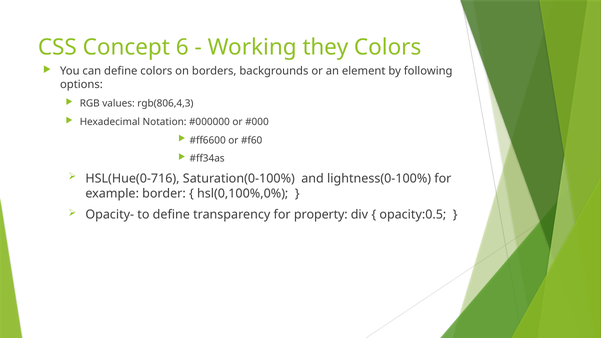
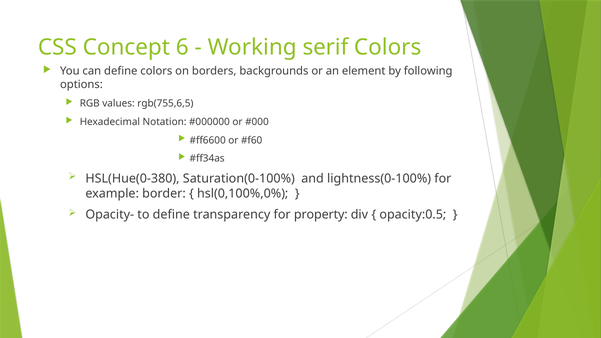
they: they -> serif (325, 47)
rgb(806,4,3: rgb(806,4,3 -> rgb(755,6,5 (165, 104)
HSL(Hue(0-716: HSL(Hue(0-716 -> HSL(Hue(0-380 (132, 178)
